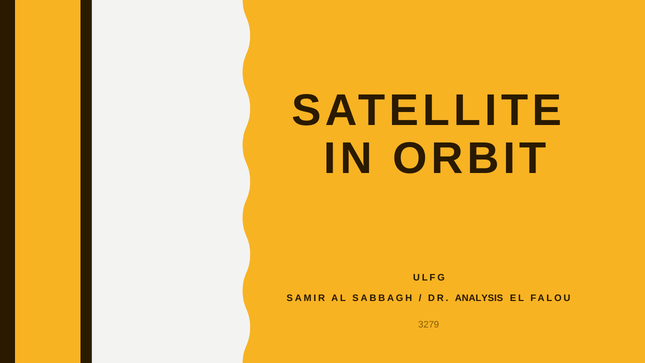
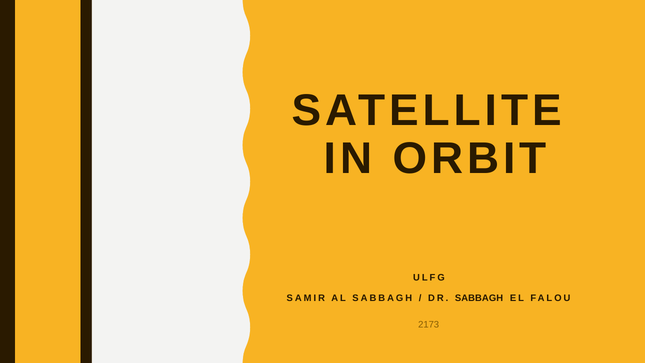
DR ANALYSIS: ANALYSIS -> SABBAGH (479, 298)
3279: 3279 -> 2173 (429, 325)
